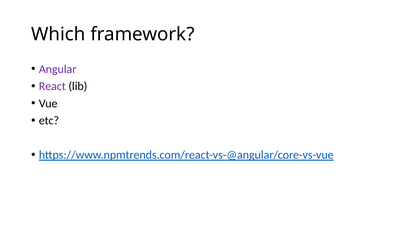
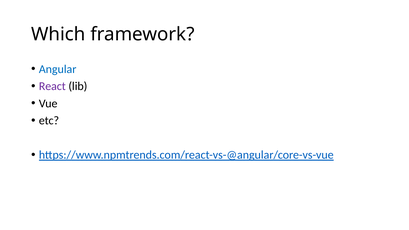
Angular colour: purple -> blue (58, 69)
